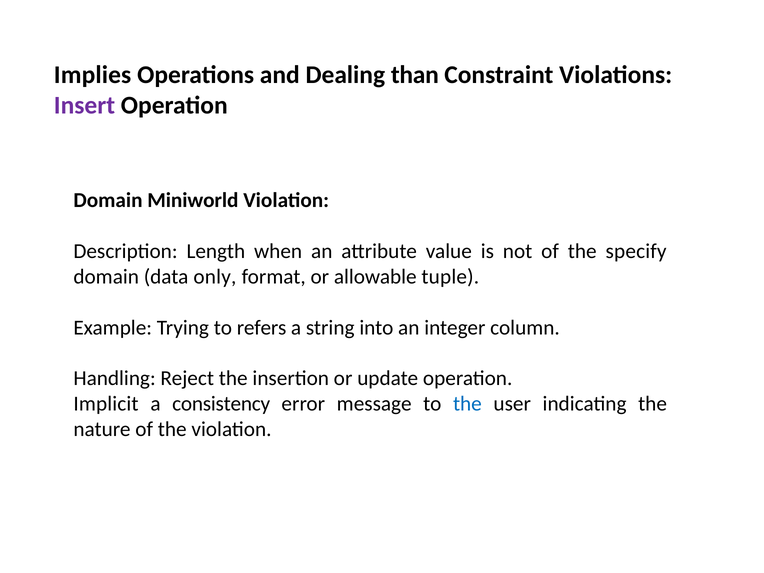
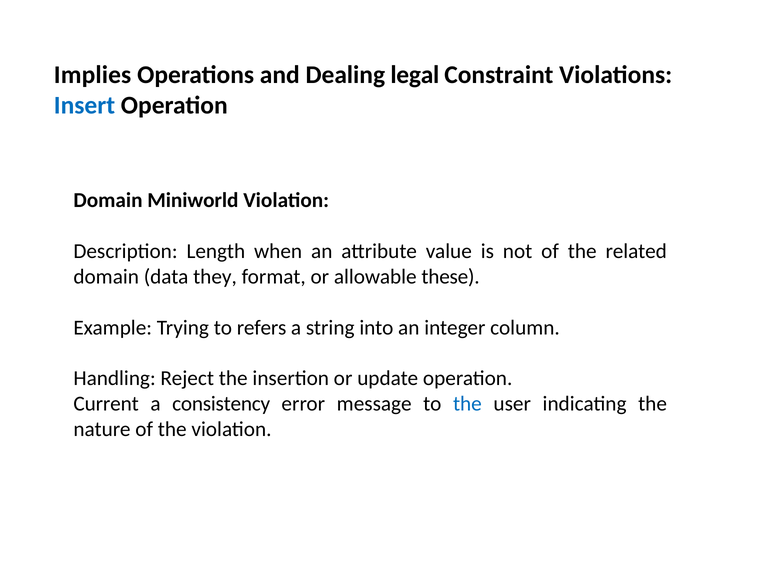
than: than -> legal (415, 75)
Insert colour: purple -> blue (84, 105)
specify: specify -> related (636, 251)
only: only -> they (215, 277)
tuple: tuple -> these (451, 277)
Implicit: Implicit -> Current (106, 404)
